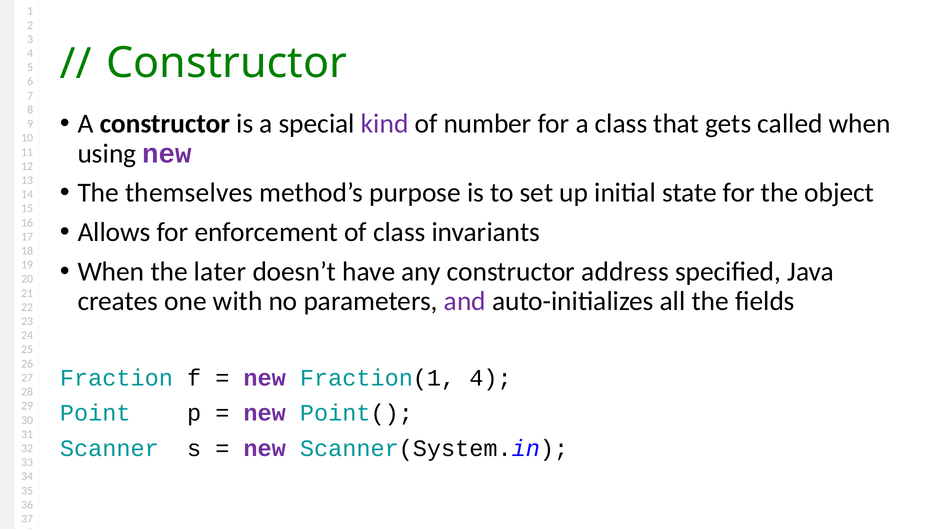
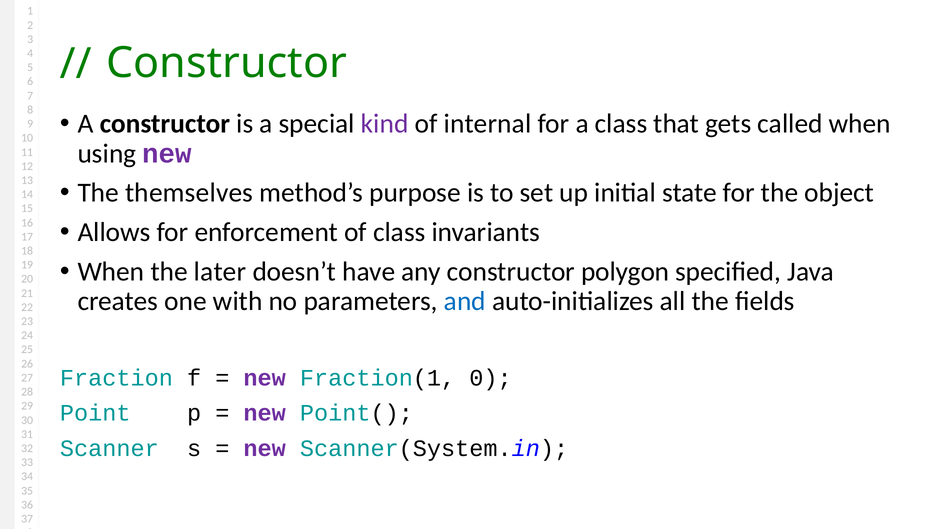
number: number -> internal (488, 124)
address: address -> polygon (625, 272)
and colour: purple -> blue (465, 301)
Fraction(1 4: 4 -> 0 (491, 378)
